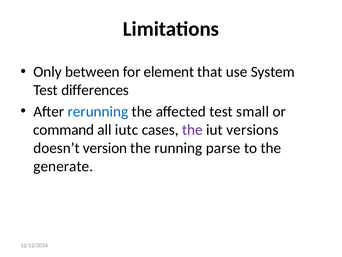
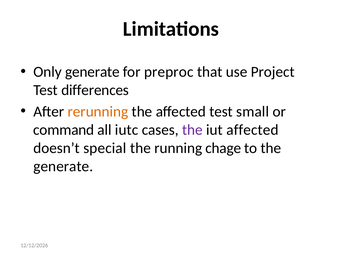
Only between: between -> generate (92, 72)
element: element -> preproc (169, 72)
System: System -> Project (273, 72)
rerunning colour: blue -> orange (98, 111)
iut versions: versions -> affected (252, 130)
version: version -> special (105, 148)
parse: parse -> chage (223, 148)
